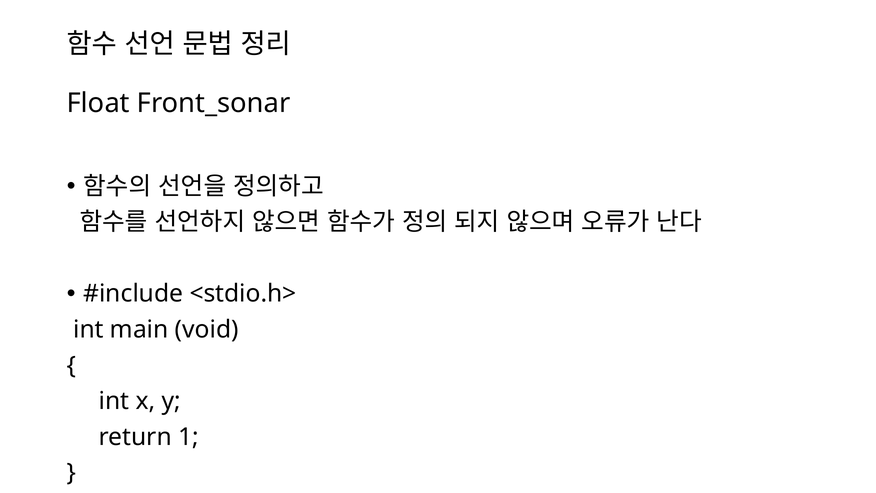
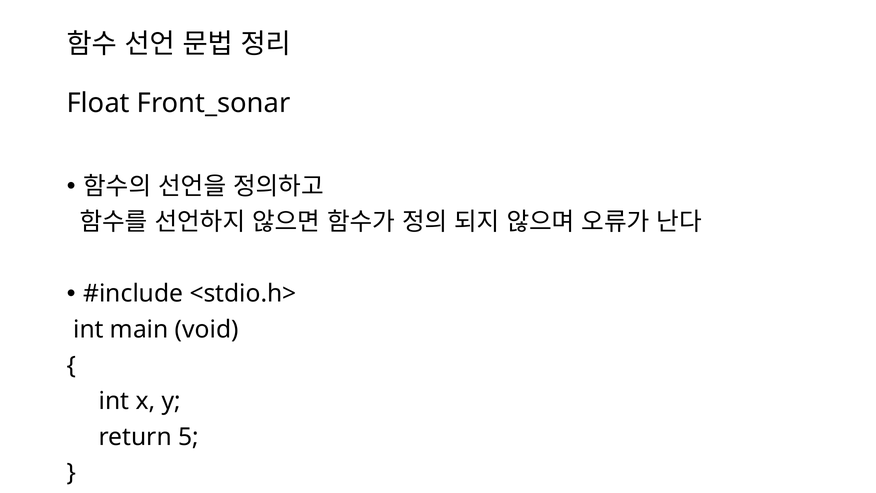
1: 1 -> 5 (189, 437)
